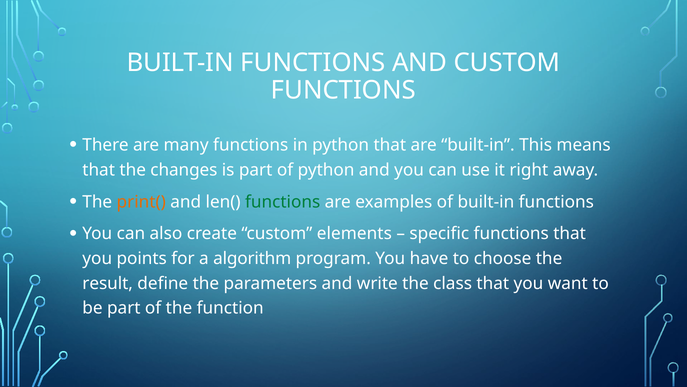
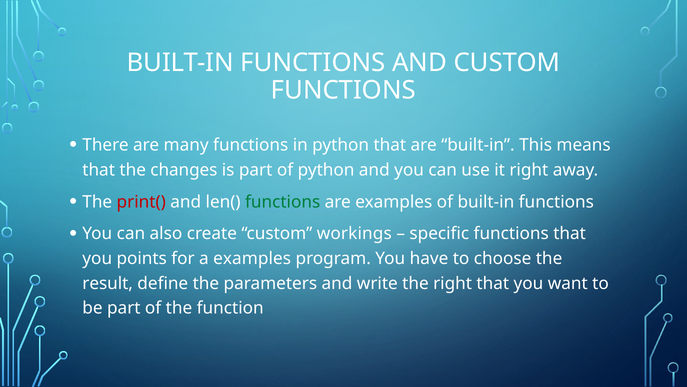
print( colour: orange -> red (141, 202)
elements: elements -> workings (354, 233)
a algorithm: algorithm -> examples (252, 258)
the class: class -> right (453, 283)
